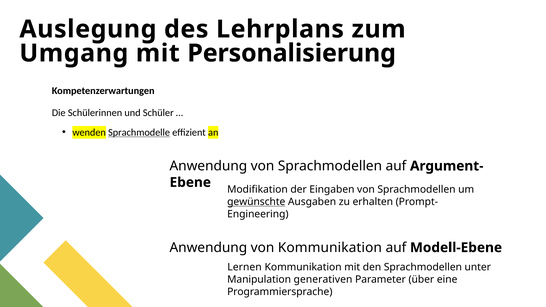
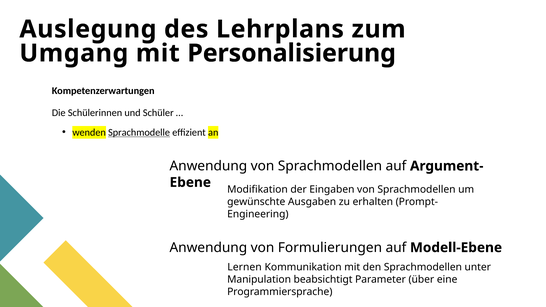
gewünschte underline: present -> none (256, 202)
von Kommunikation: Kommunikation -> Formulierungen (330, 248)
generativen: generativen -> beabsichtigt (323, 279)
